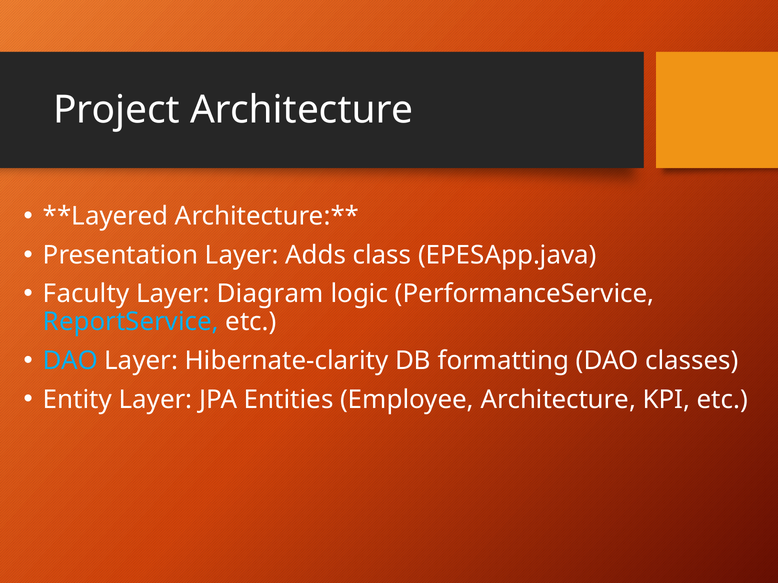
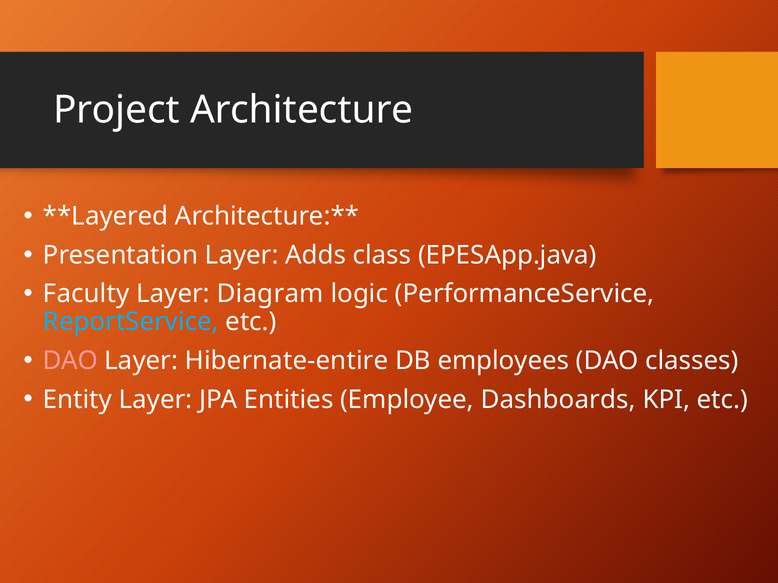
DAO colour: light blue -> pink (70, 361)
Hibernate-clarity: Hibernate-clarity -> Hibernate-entire (286, 361)
formatting: formatting -> employees (503, 361)
Employee Architecture: Architecture -> Dashboards (558, 400)
